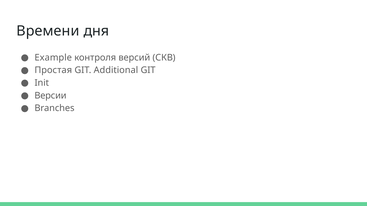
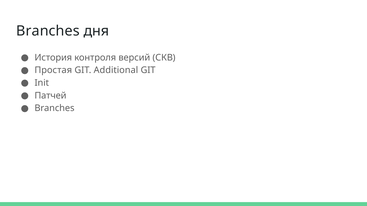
Времени: Времени -> Branches (48, 31)
Example: Example -> История (53, 58)
Версии: Версии -> Патчей (50, 96)
